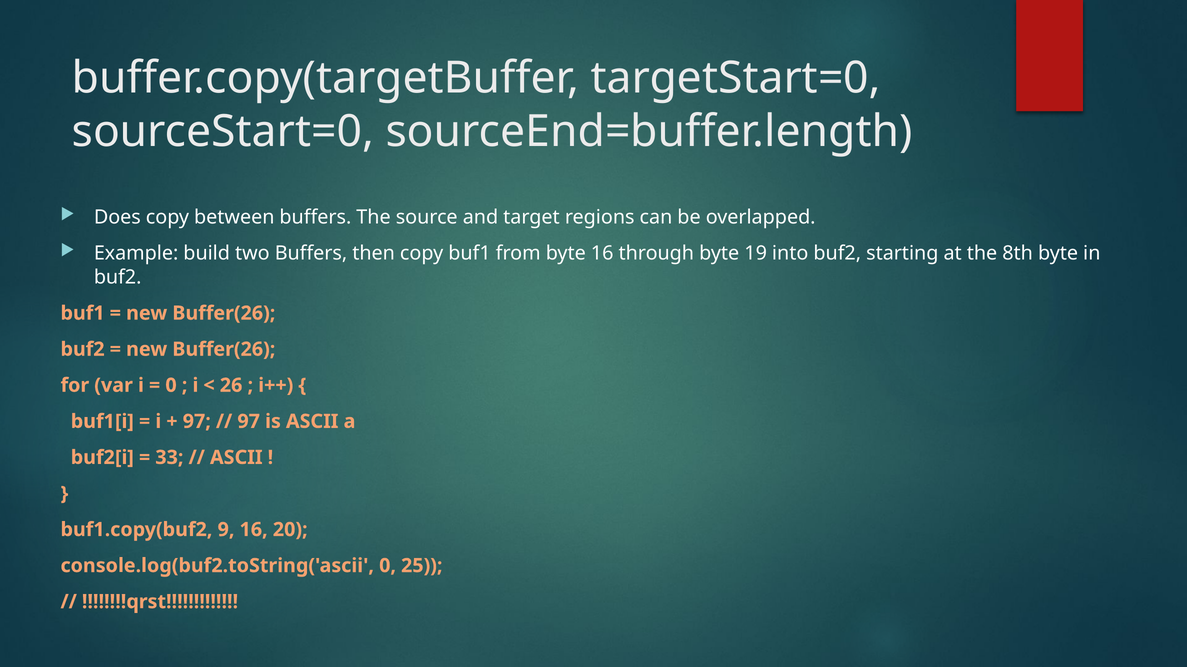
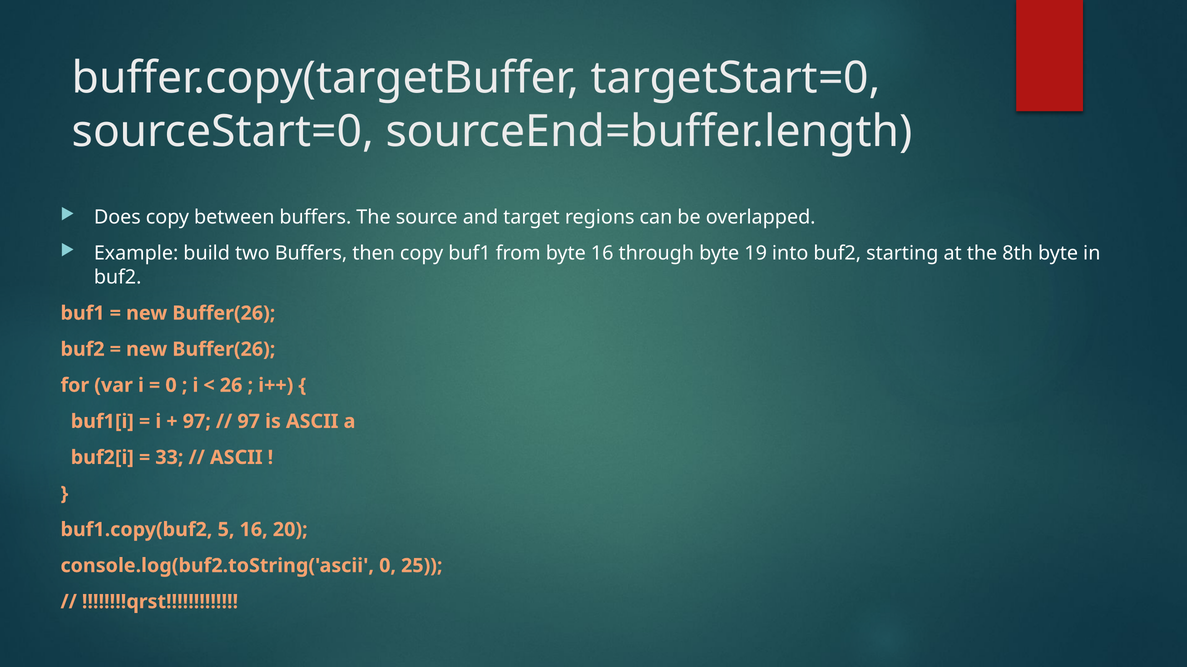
9: 9 -> 5 (226, 530)
